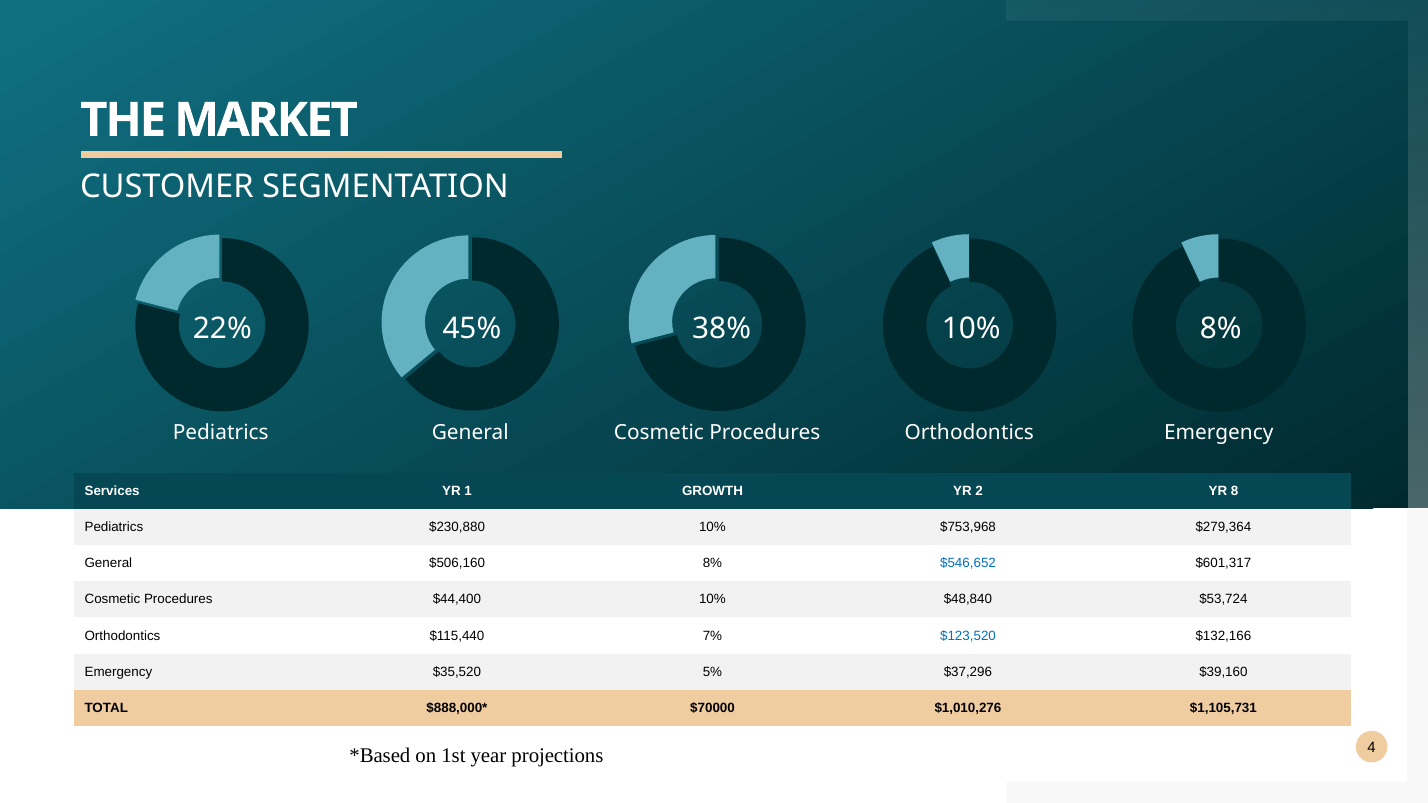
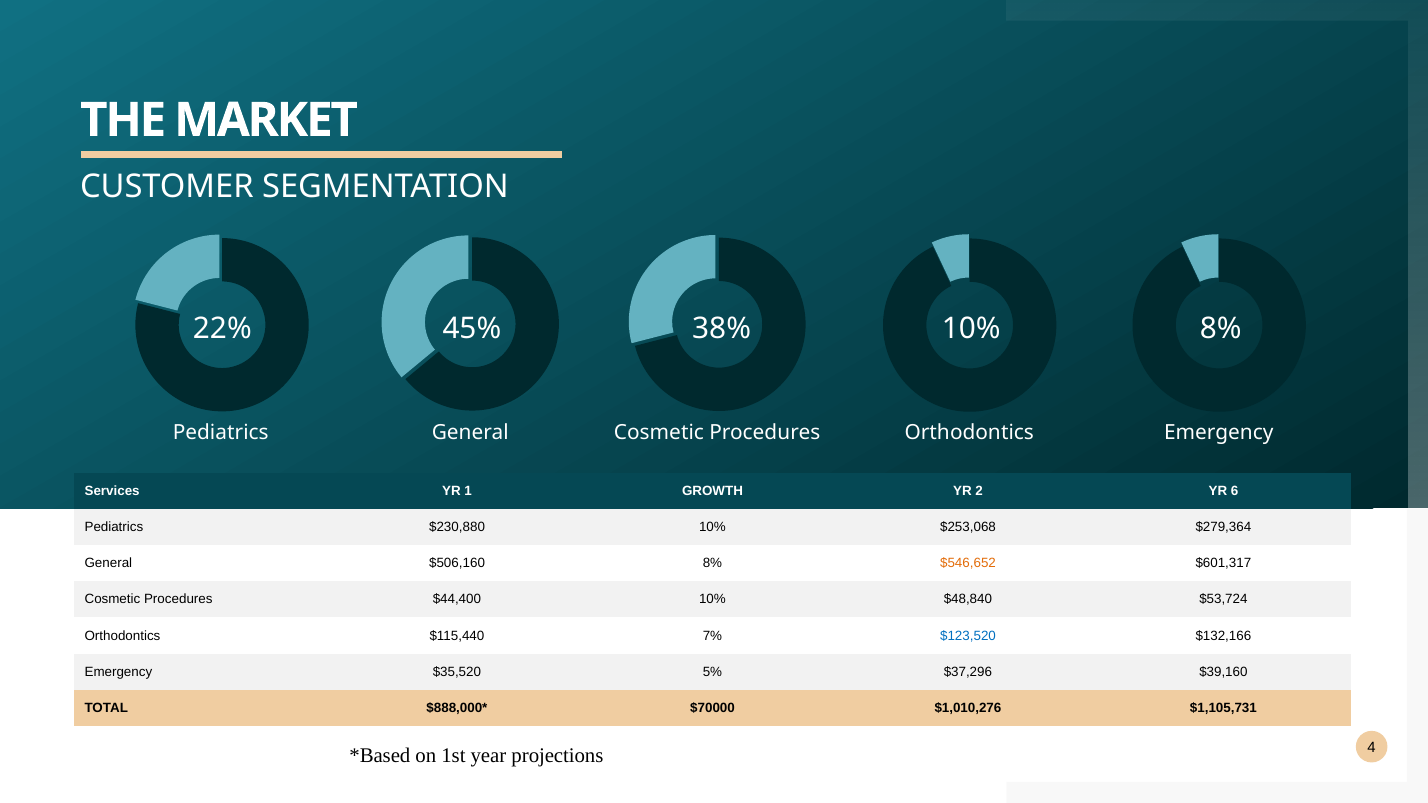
8: 8 -> 6 (1235, 491)
$753,968: $753,968 -> $253,068 (968, 527)
$546,652 colour: blue -> orange (968, 563)
